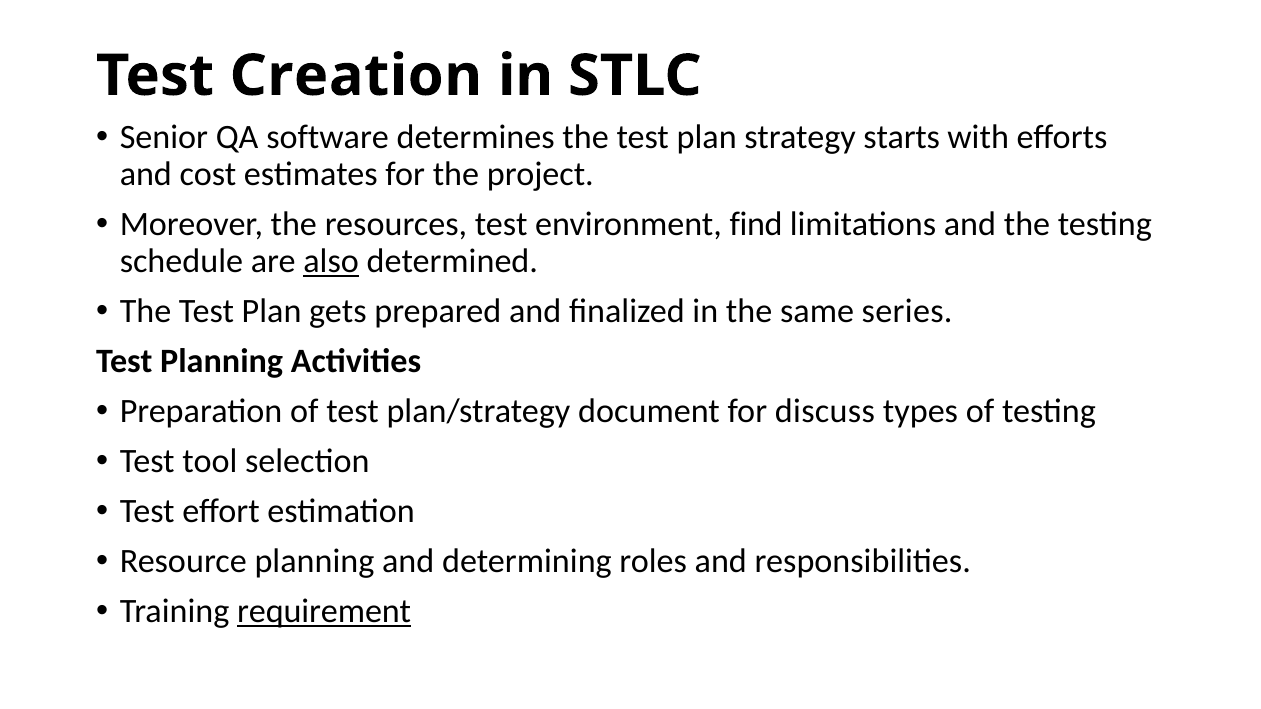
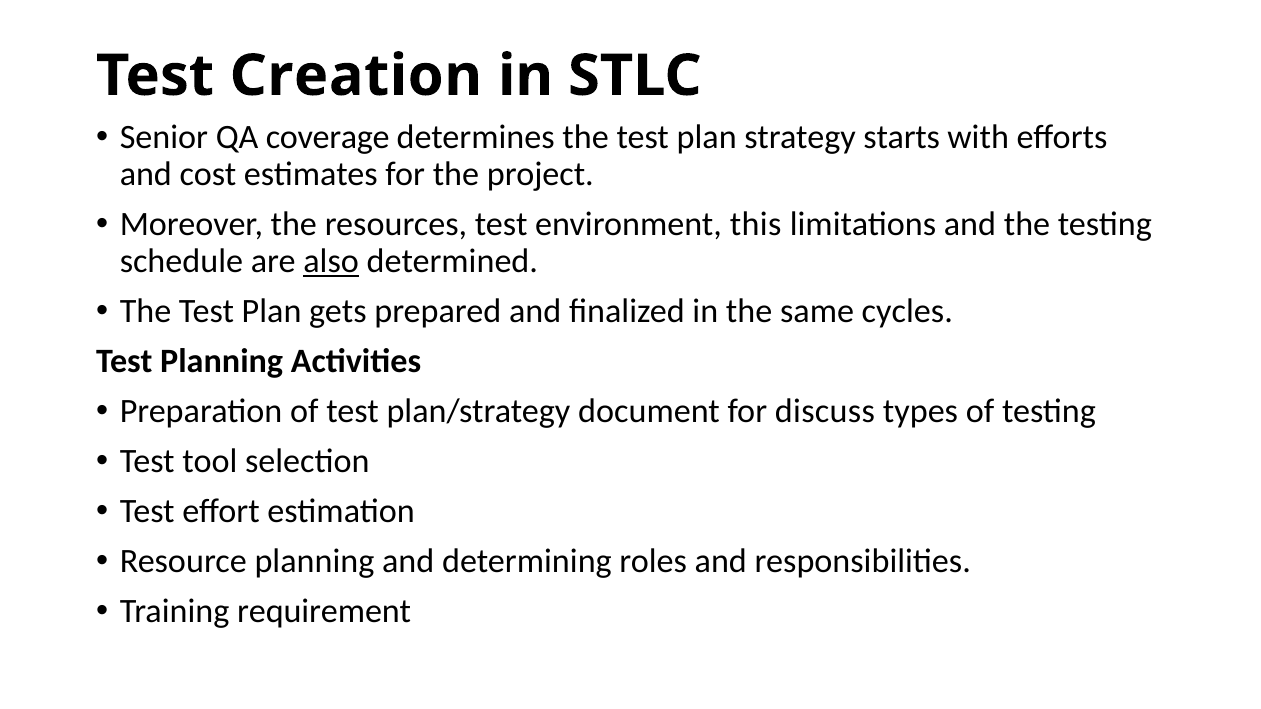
software: software -> coverage (328, 138)
find: find -> this (756, 225)
series: series -> cycles (907, 312)
requirement underline: present -> none (324, 612)
